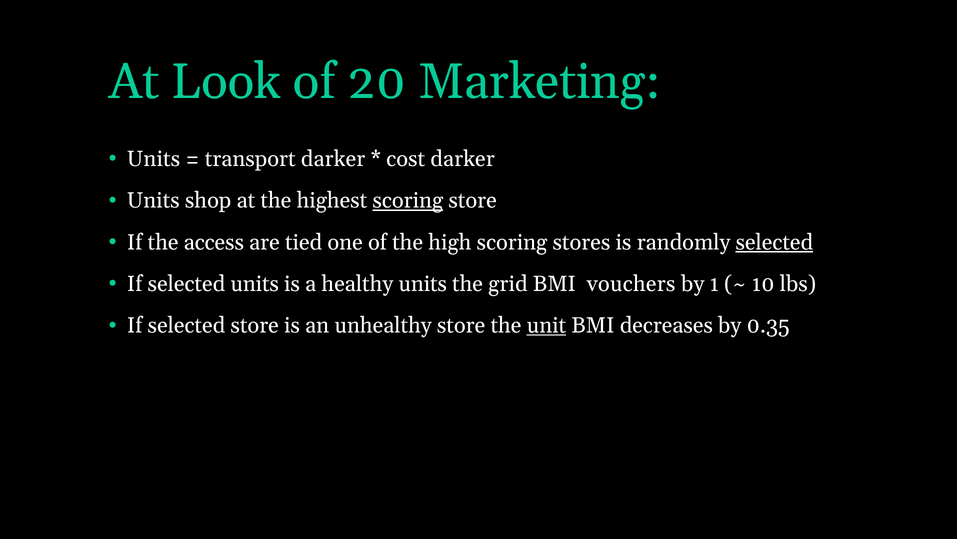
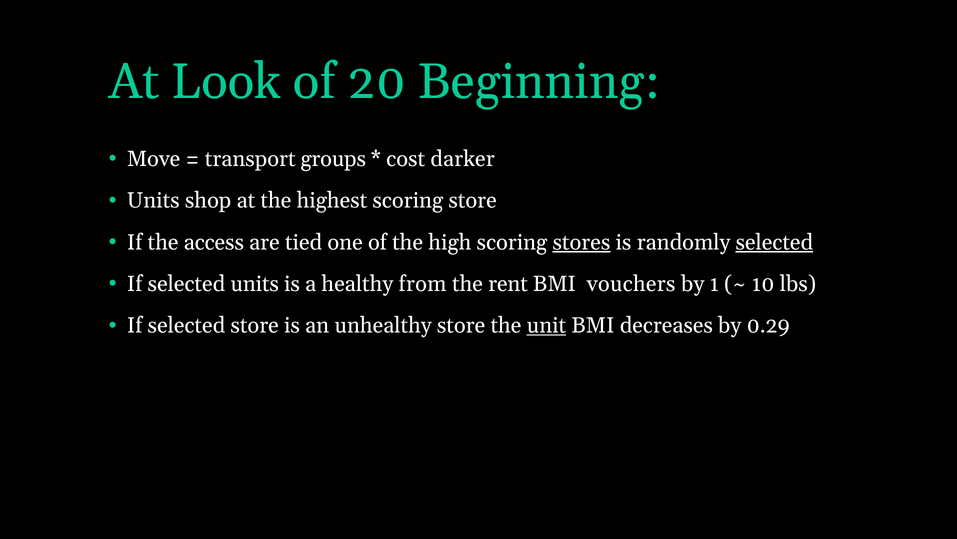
Marketing: Marketing -> Beginning (539, 82)
Units: Units -> Move (154, 159)
transport darker: darker -> groups (333, 159)
scoring underline: present -> none (408, 200)
stores underline: none -> present (581, 242)
healthy units: units -> from (423, 284)
grid: grid -> rent (508, 284)
0.35: 0.35 -> 0.29 (768, 325)
